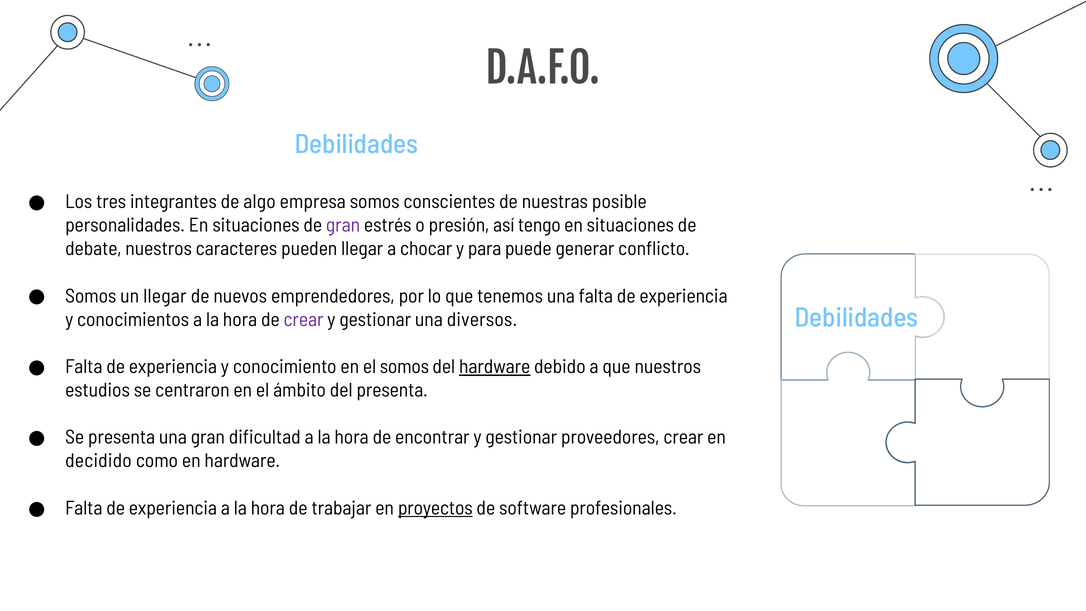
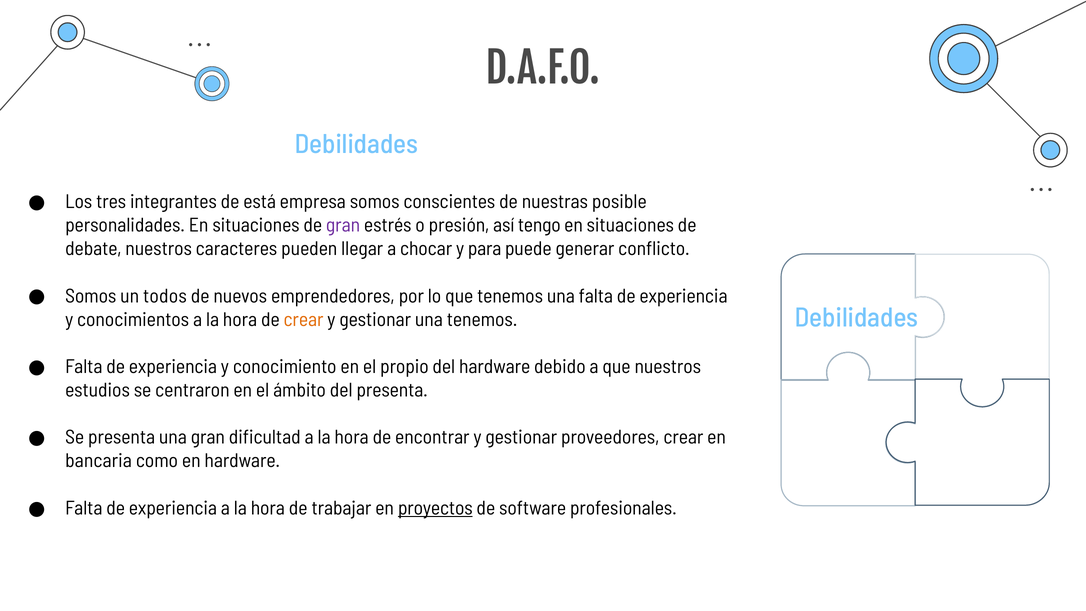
algo: algo -> está (260, 202)
un llegar: llegar -> todos (165, 296)
crear colour: purple -> orange (304, 320)
una diversos: diversos -> tenemos (482, 320)
el somos: somos -> propio (404, 367)
hardware underline: present -> none (495, 367)
decidido: decidido -> bancaria (99, 461)
